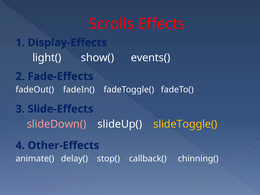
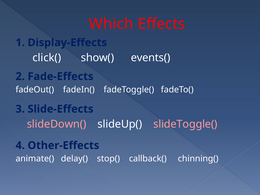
Scrolls: Scrolls -> Which (111, 24)
light(: light( -> click( (47, 58)
slideToggle( colour: yellow -> pink (185, 124)
